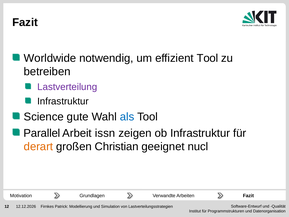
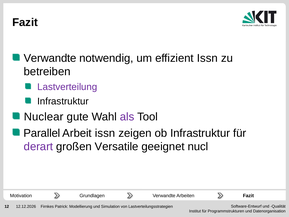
Worldwide: Worldwide -> Verwandte (50, 58)
effizient Tool: Tool -> Issn (207, 58)
Science: Science -> Nuclear (44, 117)
als colour: blue -> purple (127, 117)
derart colour: orange -> purple (38, 146)
Christian: Christian -> Versatile (117, 146)
